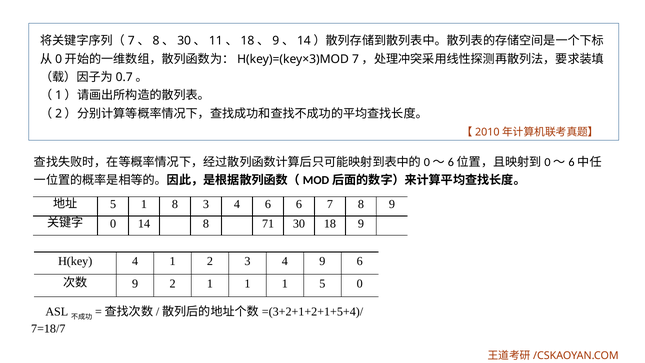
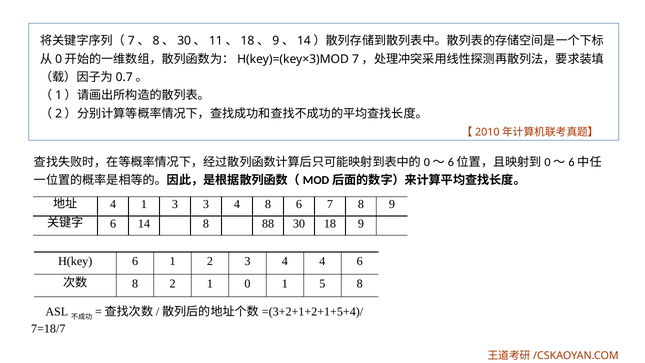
5: 5 -> 4 (113, 204)
1 8: 8 -> 3 (175, 204)
4 6: 6 -> 8 (268, 204)
0: 0 -> 6 (113, 224)
71: 71 -> 88 (268, 224)
H(key 4: 4 -> 6 (135, 261)
4 9: 9 -> 4 (322, 261)
9: 9 -> 8 (135, 283)
2 1 1: 1 -> 0 (247, 283)
5 0: 0 -> 8 (360, 283)
